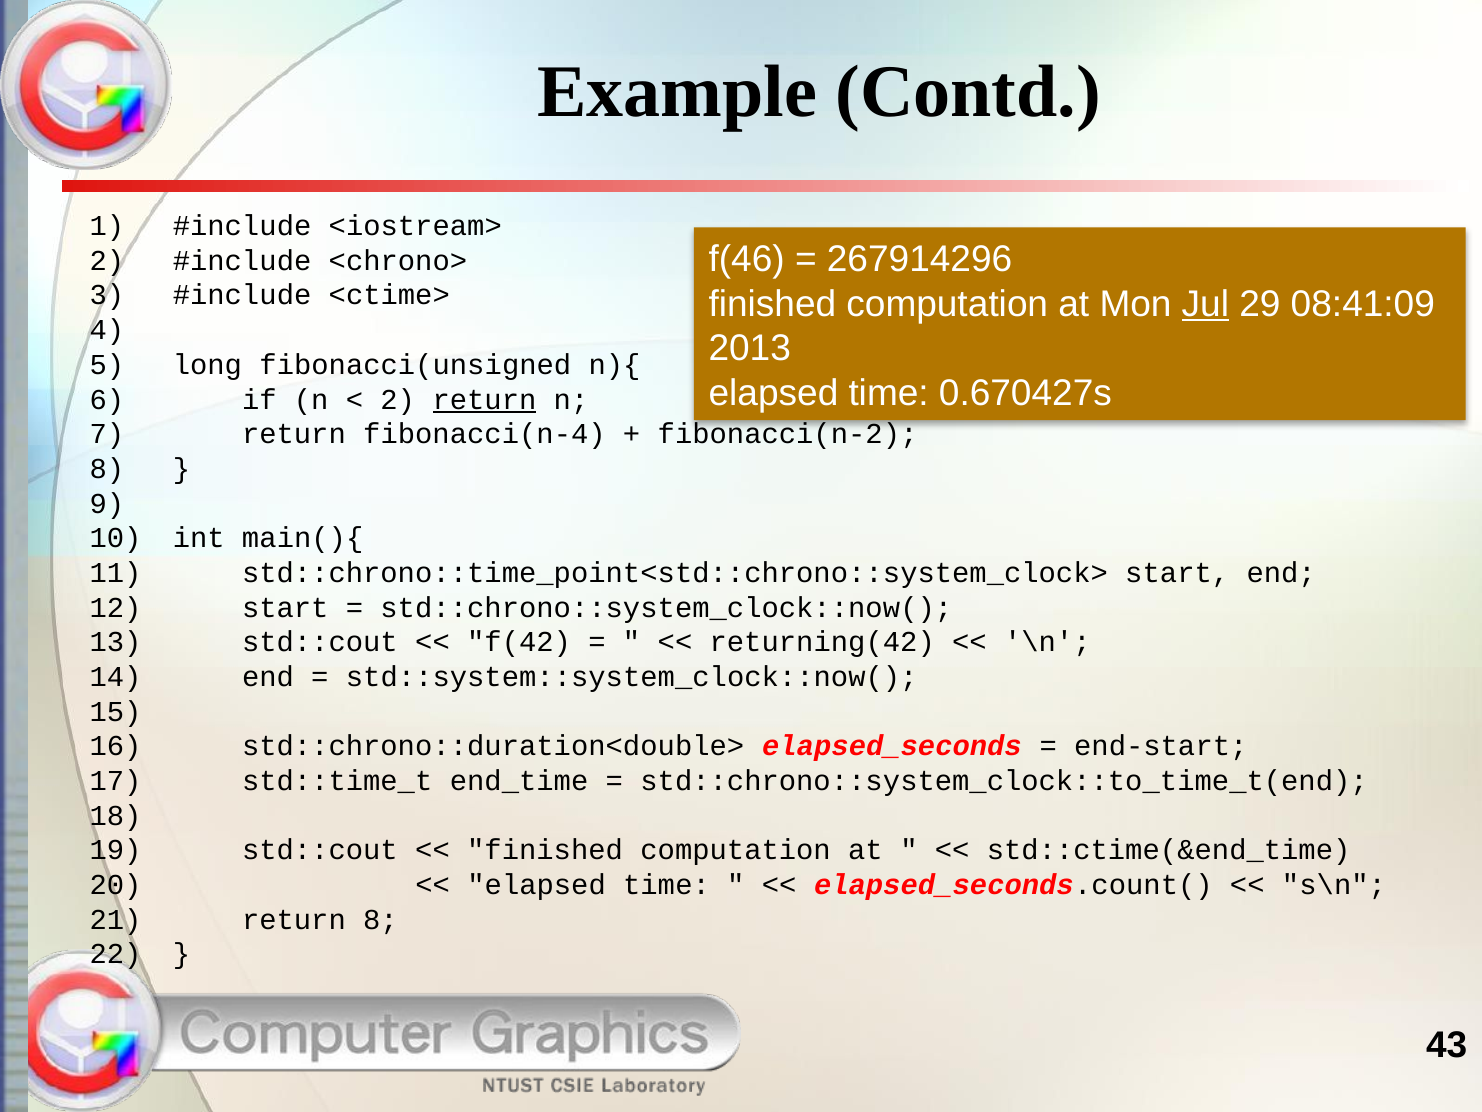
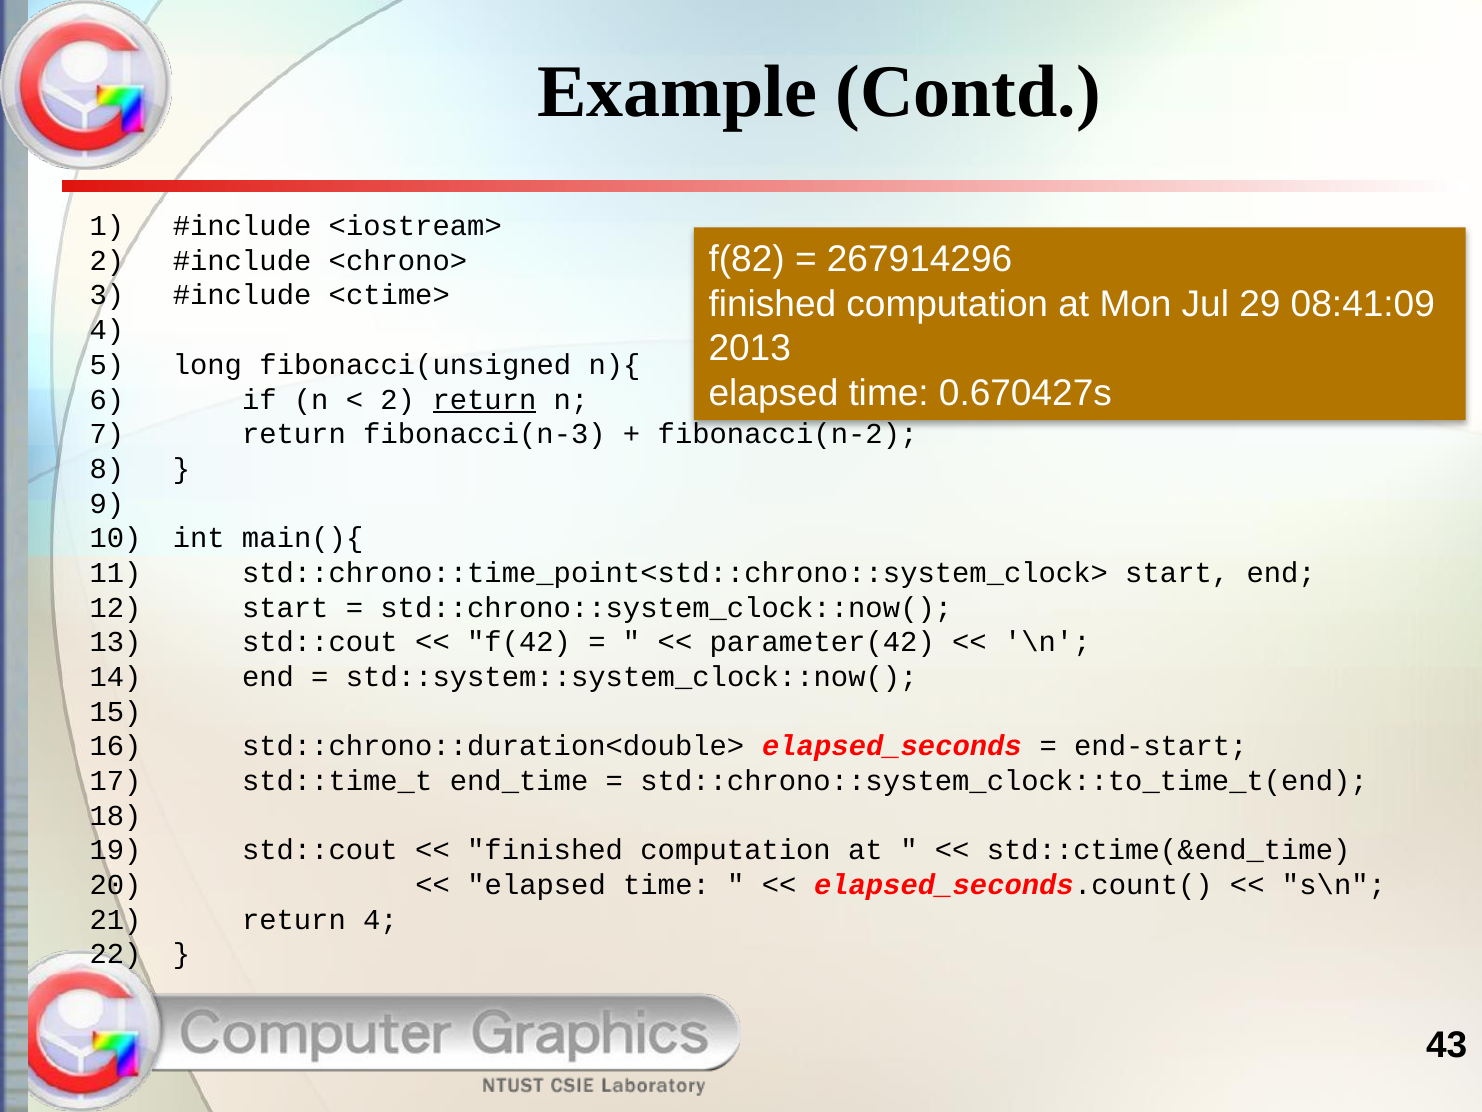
f(46: f(46 -> f(82 (747, 259)
Jul underline: present -> none (1205, 304)
fibonacci(n-4: fibonacci(n-4 -> fibonacci(n-3 (484, 434)
returning(42: returning(42 -> parameter(42 (822, 642)
return 8: 8 -> 4 (380, 919)
